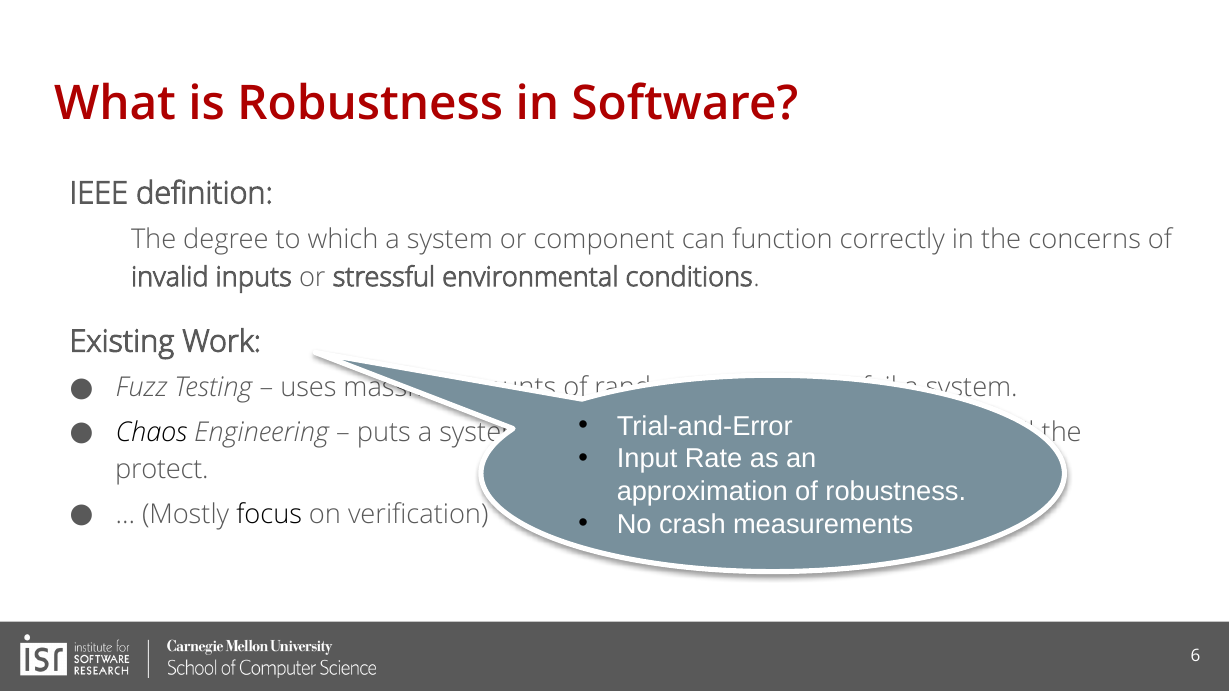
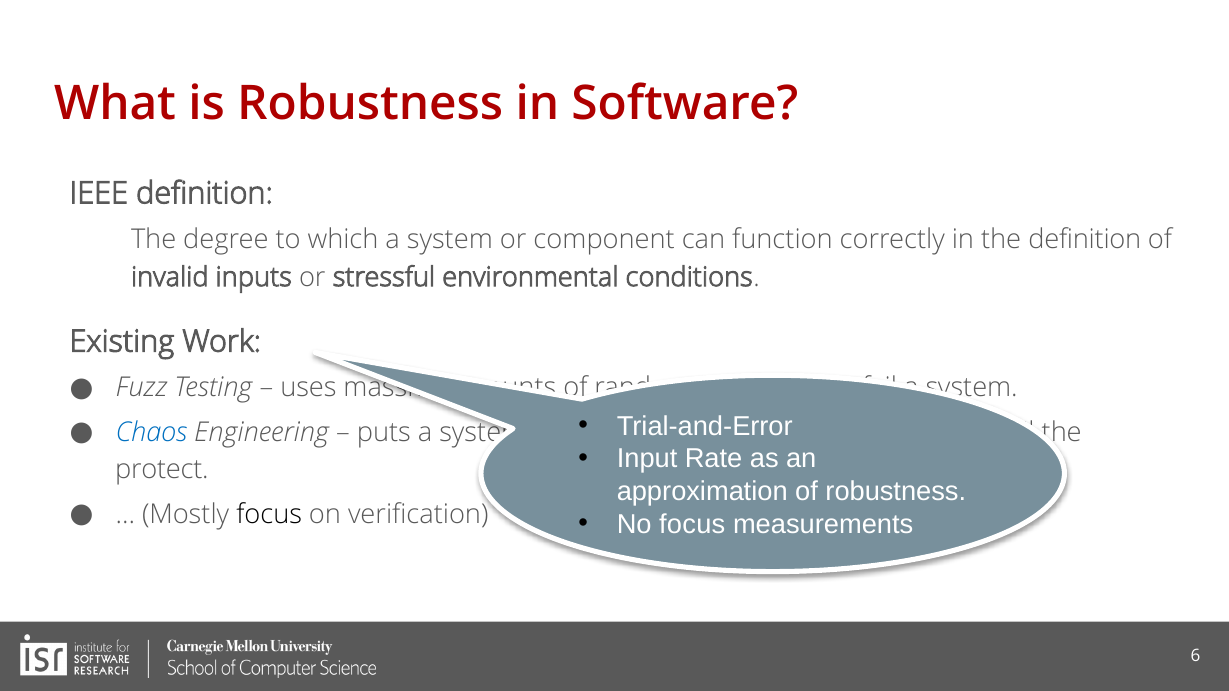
the concerns: concerns -> definition (1085, 240)
Chaos colour: black -> blue (151, 432)
No crash: crash -> focus (692, 525)
